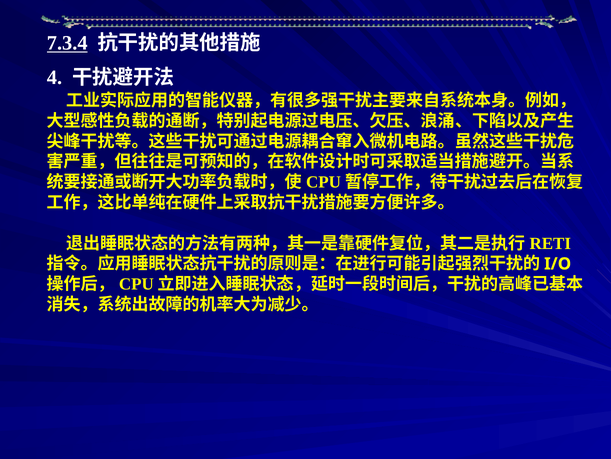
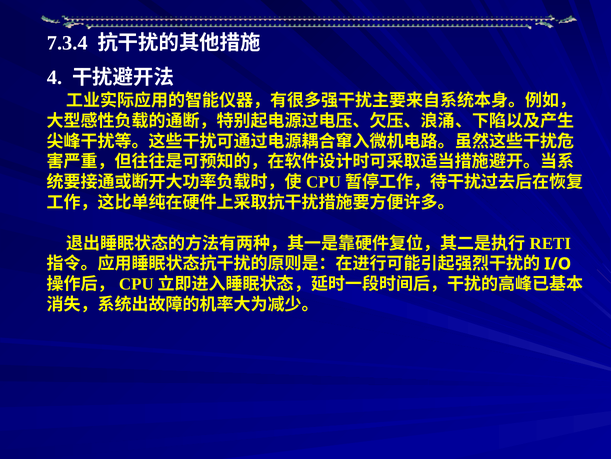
7.3.4 underline: present -> none (67, 43)
